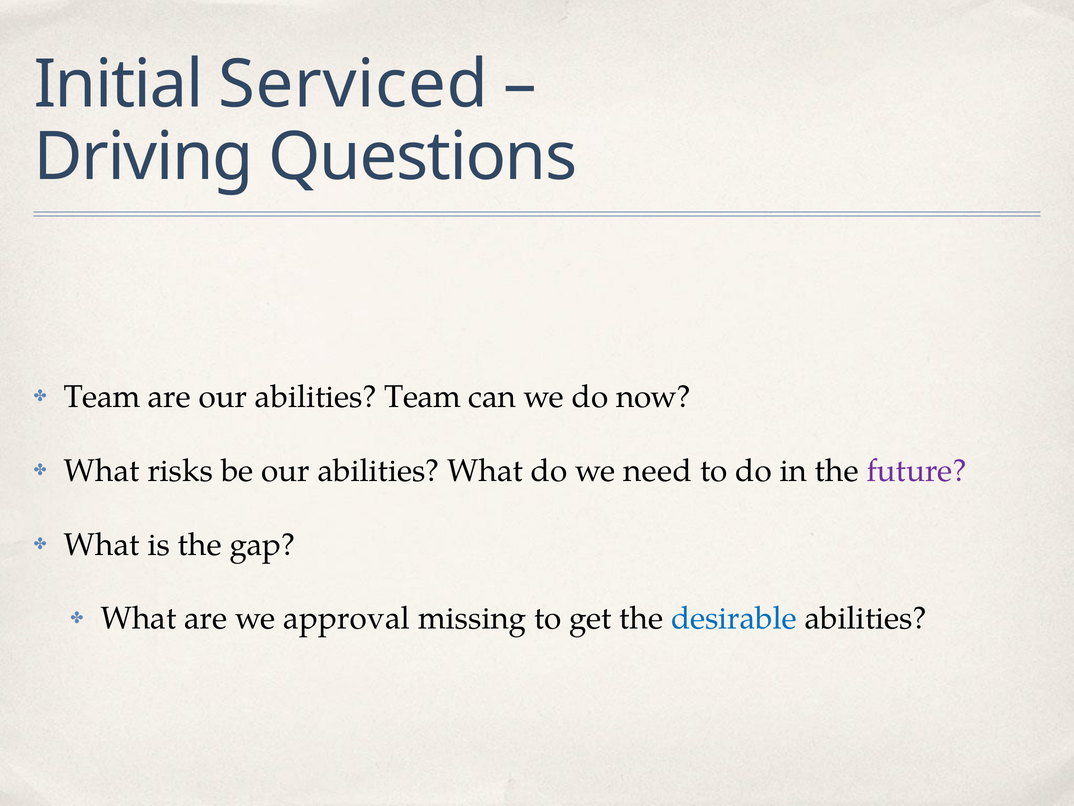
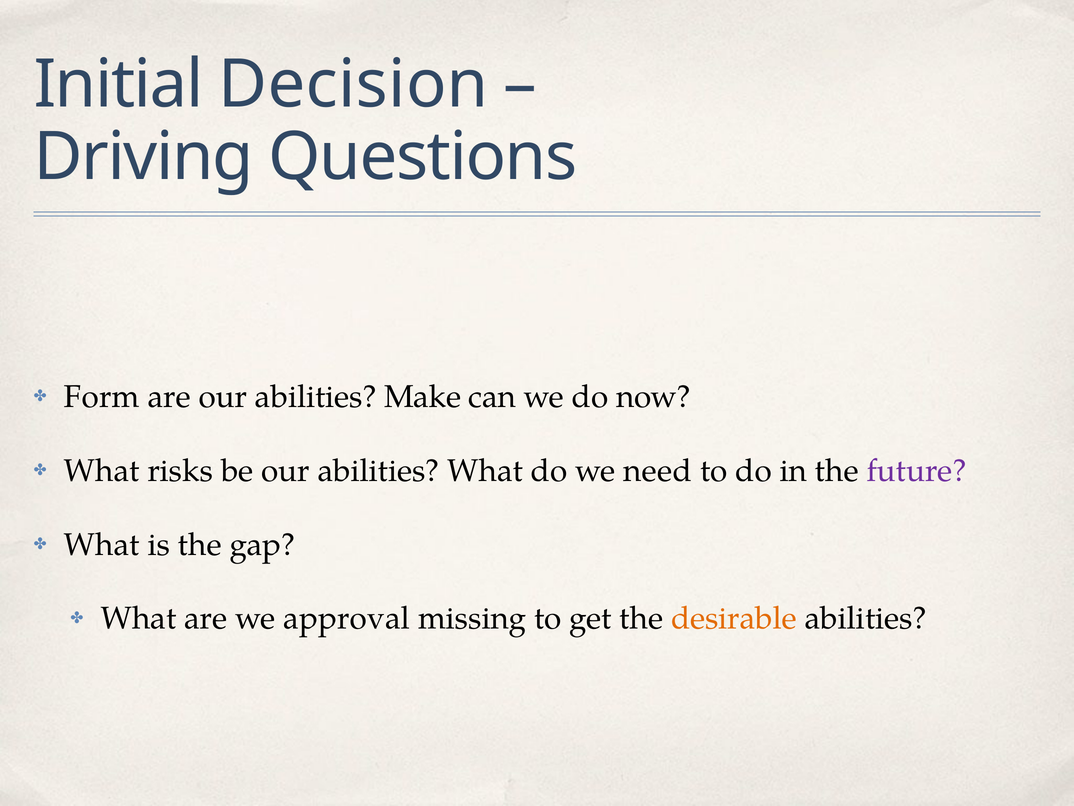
Serviced: Serviced -> Decision (353, 84)
Team: Team -> Form (102, 397)
abilities Team: Team -> Make (423, 397)
desirable colour: blue -> orange (734, 618)
